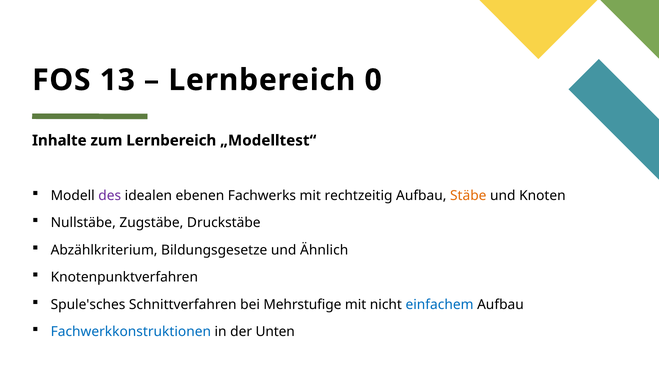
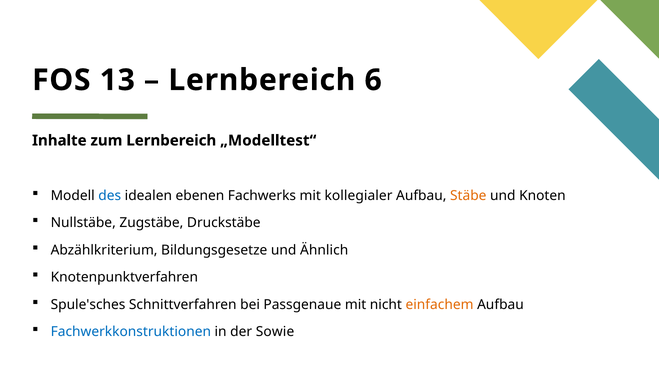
0: 0 -> 6 (373, 80)
des colour: purple -> blue (110, 196)
rechtzeitig: rechtzeitig -> kollegialer (358, 196)
Mehrstufige: Mehrstufige -> Passgenaue (302, 304)
einfachem colour: blue -> orange (440, 304)
Unten: Unten -> Sowie (275, 331)
